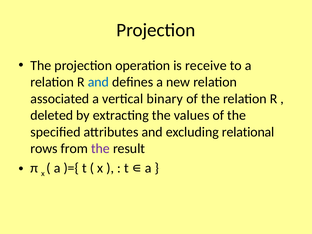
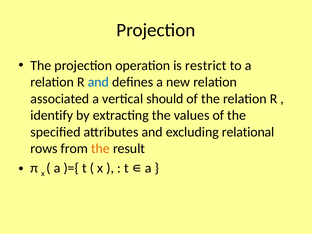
receive: receive -> restrict (206, 65)
binary: binary -> should (165, 99)
deleted: deleted -> identify (52, 115)
the colour: purple -> orange (100, 149)
